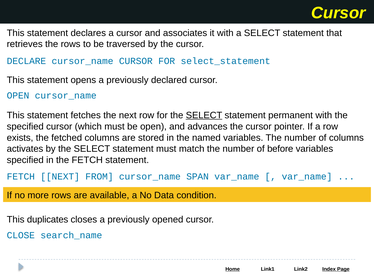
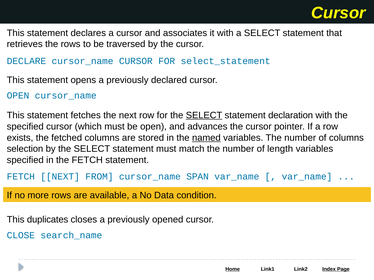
permanent: permanent -> declaration (291, 115)
named underline: none -> present (206, 138)
activates: activates -> selection (25, 149)
before: before -> length (280, 149)
